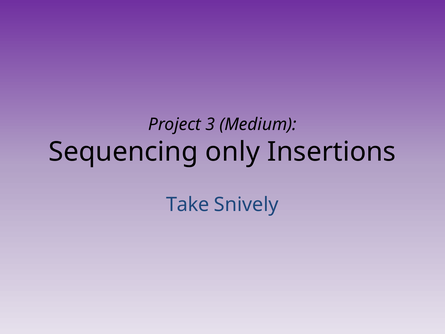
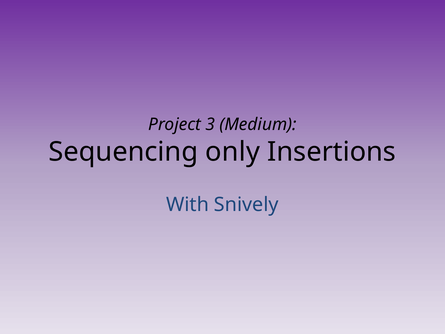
Take: Take -> With (188, 205)
